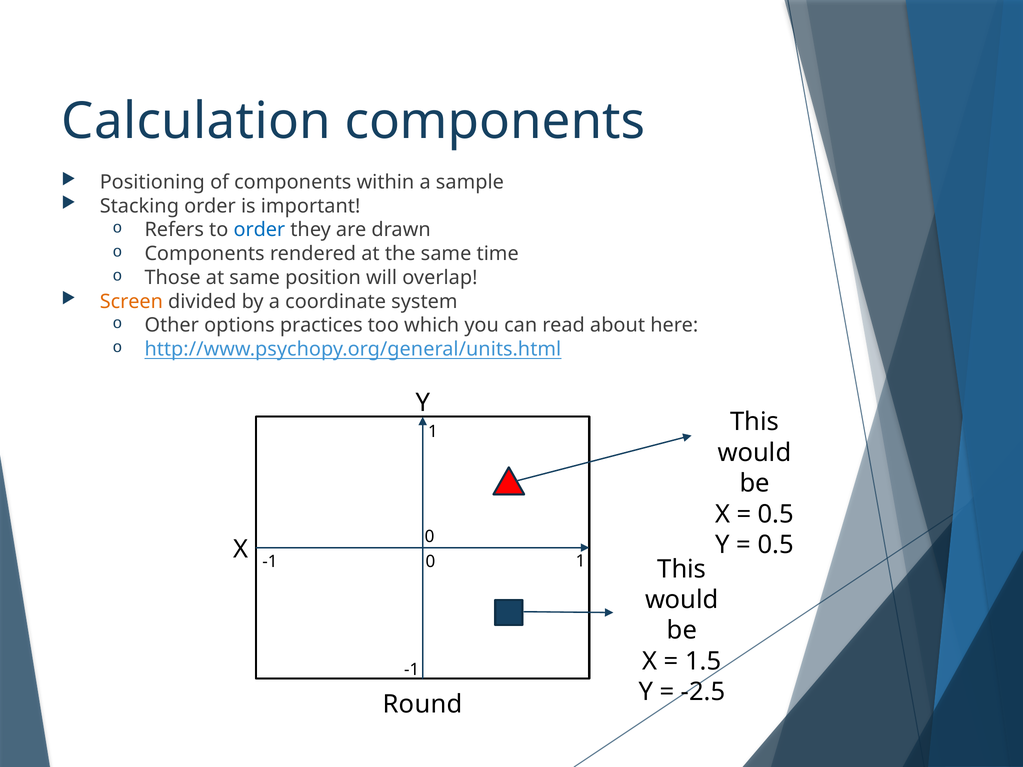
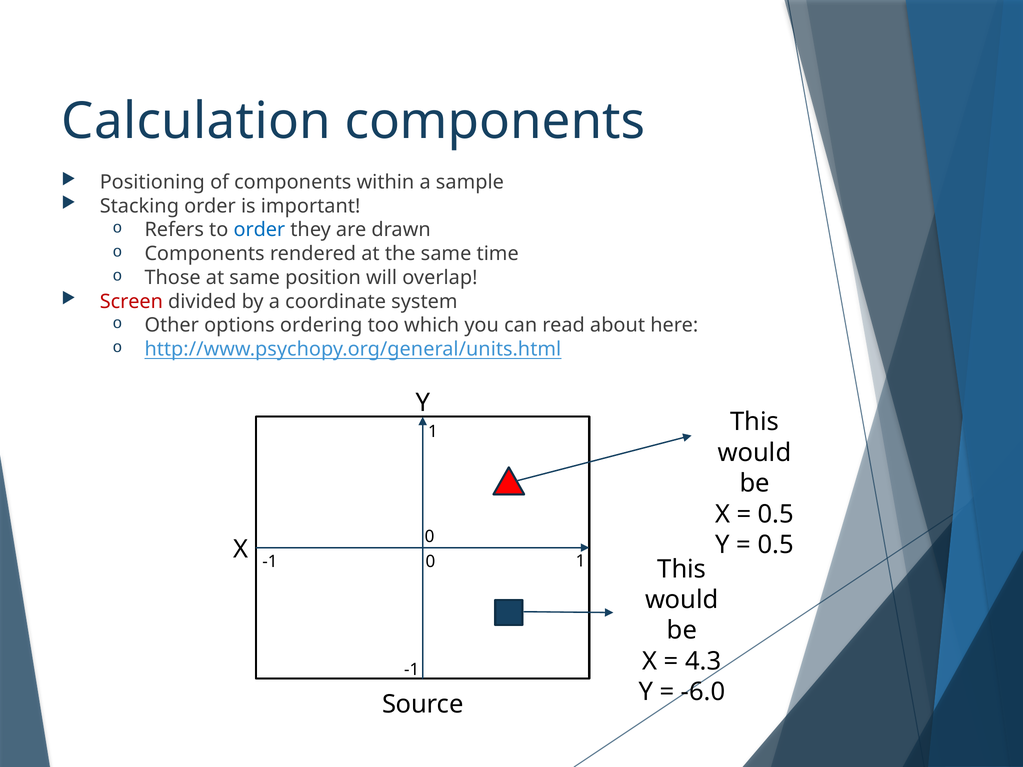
Screen colour: orange -> red (131, 302)
practices: practices -> ordering (321, 326)
1.5: 1.5 -> 4.3 (703, 661)
-2.5: -2.5 -> -6.0 (703, 692)
Round: Round -> Source (423, 705)
